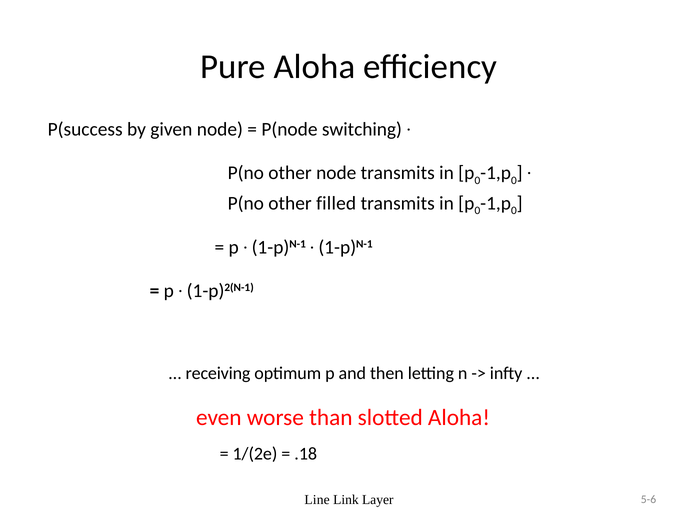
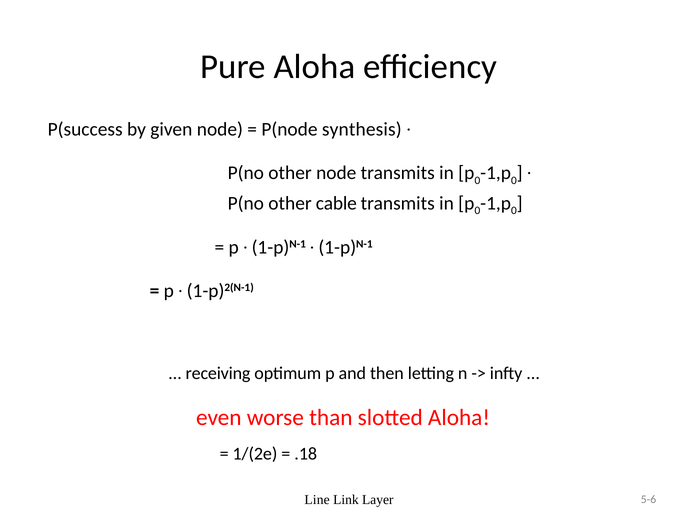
switching: switching -> synthesis (362, 130)
filled: filled -> cable (336, 203)
